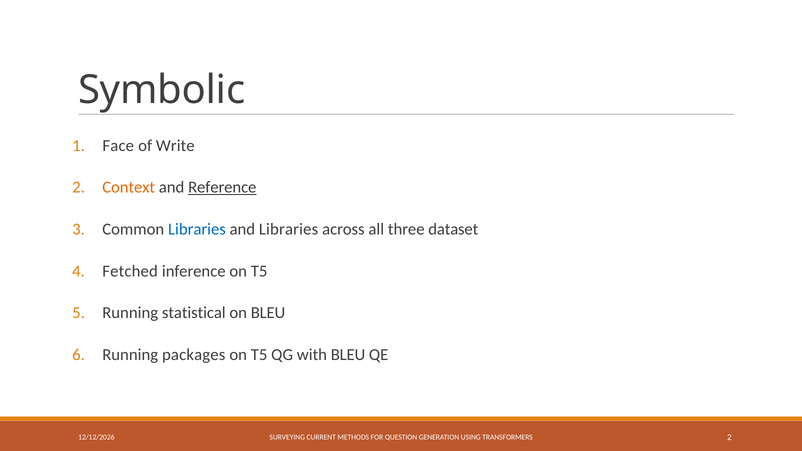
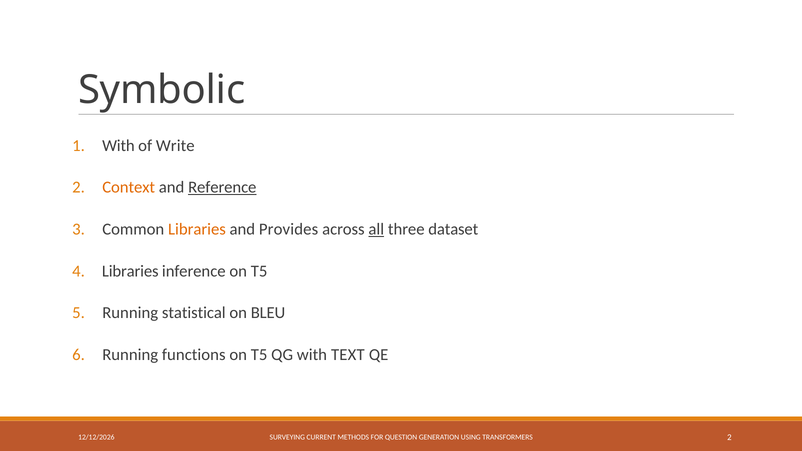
Face: Face -> With (118, 146)
Libraries colour: blue -> orange (197, 229)
and Libraries: Libraries -> Provides (289, 229)
all underline: none -> present (376, 229)
Fetched: Fetched -> Libraries (130, 271)
packages: packages -> functions (194, 355)
with BLEU: BLEU -> TEXT (348, 355)
